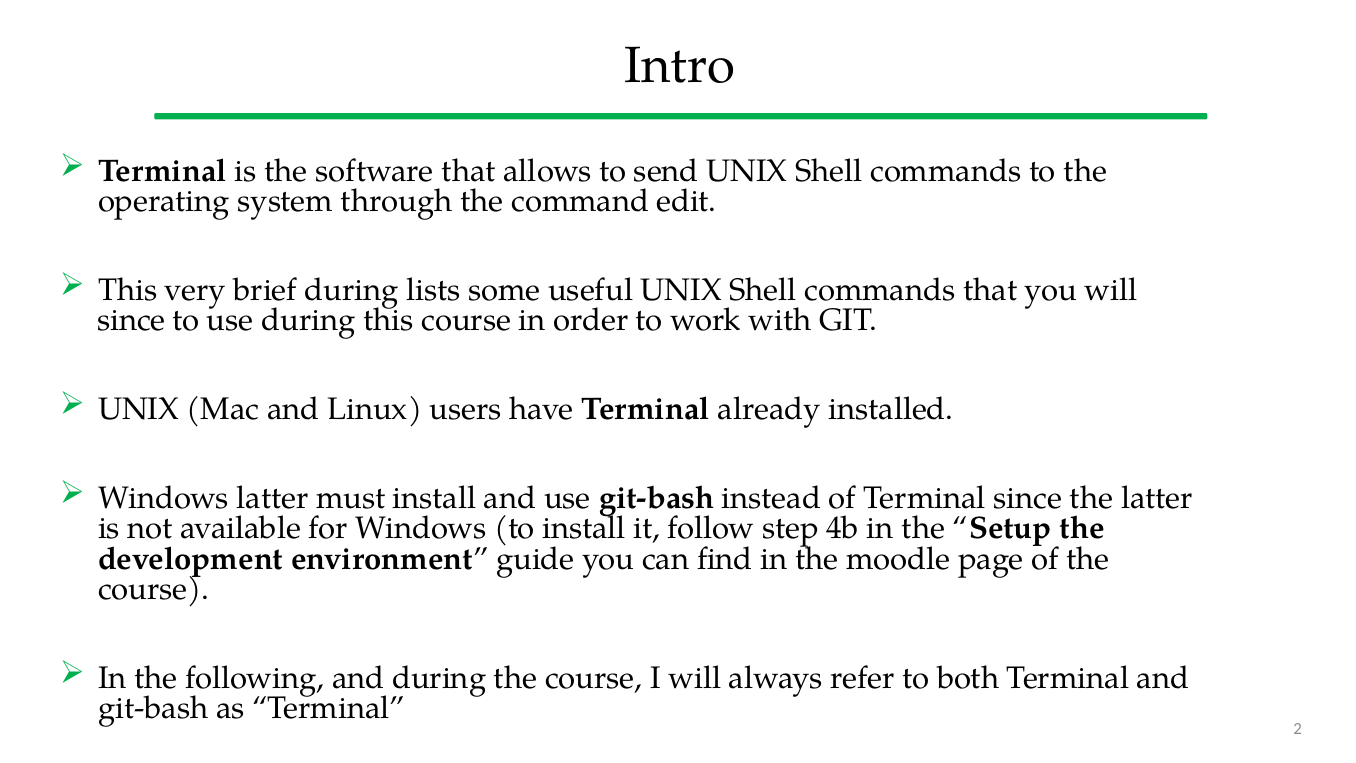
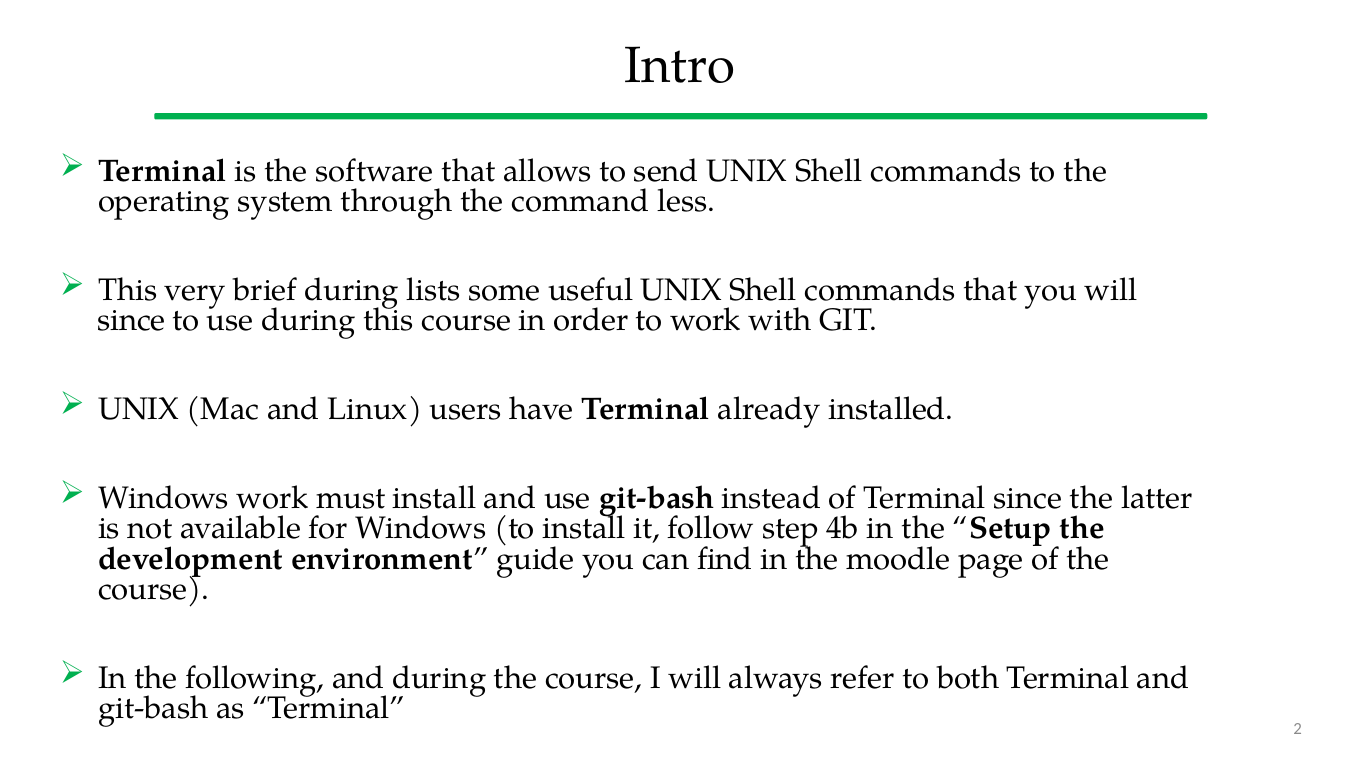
edit: edit -> less (686, 201)
Windows latter: latter -> work (273, 498)
